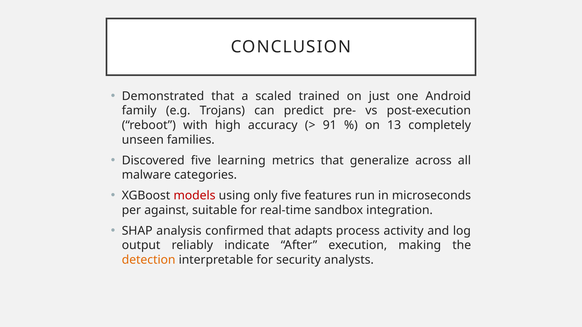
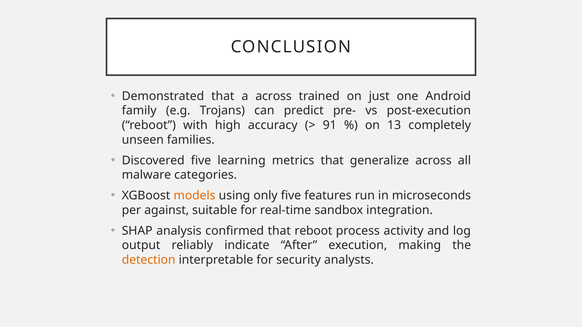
a scaled: scaled -> across (274, 96)
models colour: red -> orange (195, 196)
that adapts: adapts -> reboot (313, 231)
